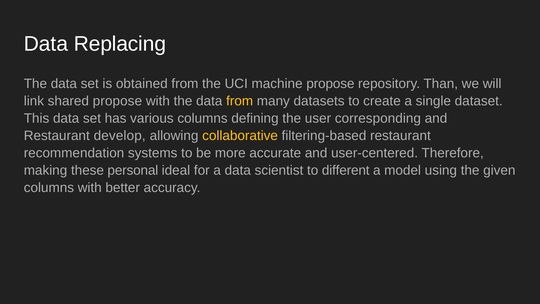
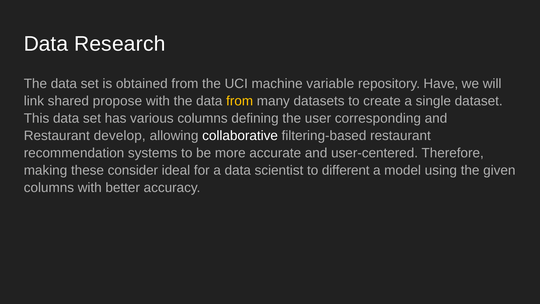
Replacing: Replacing -> Research (120, 44)
machine propose: propose -> variable (330, 83)
Than: Than -> Have (441, 83)
collaborative colour: yellow -> white (240, 136)
personal: personal -> consider (133, 170)
